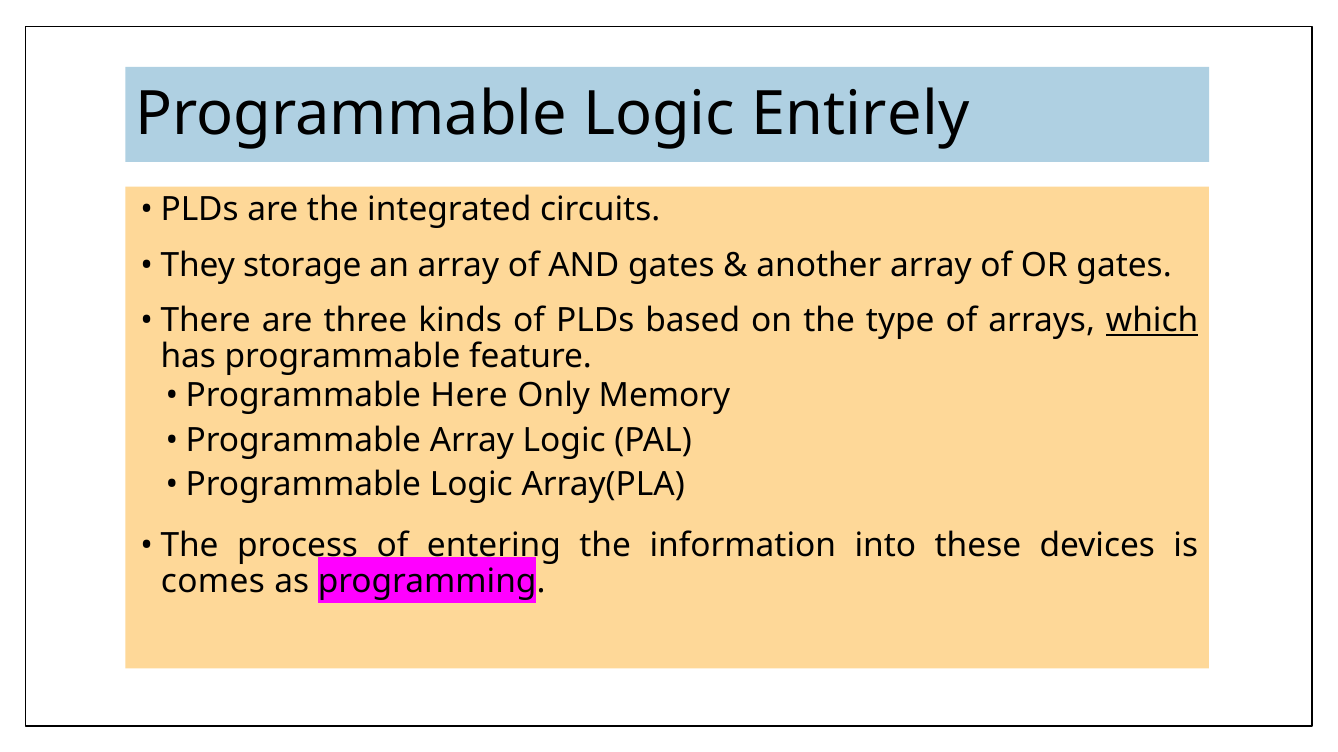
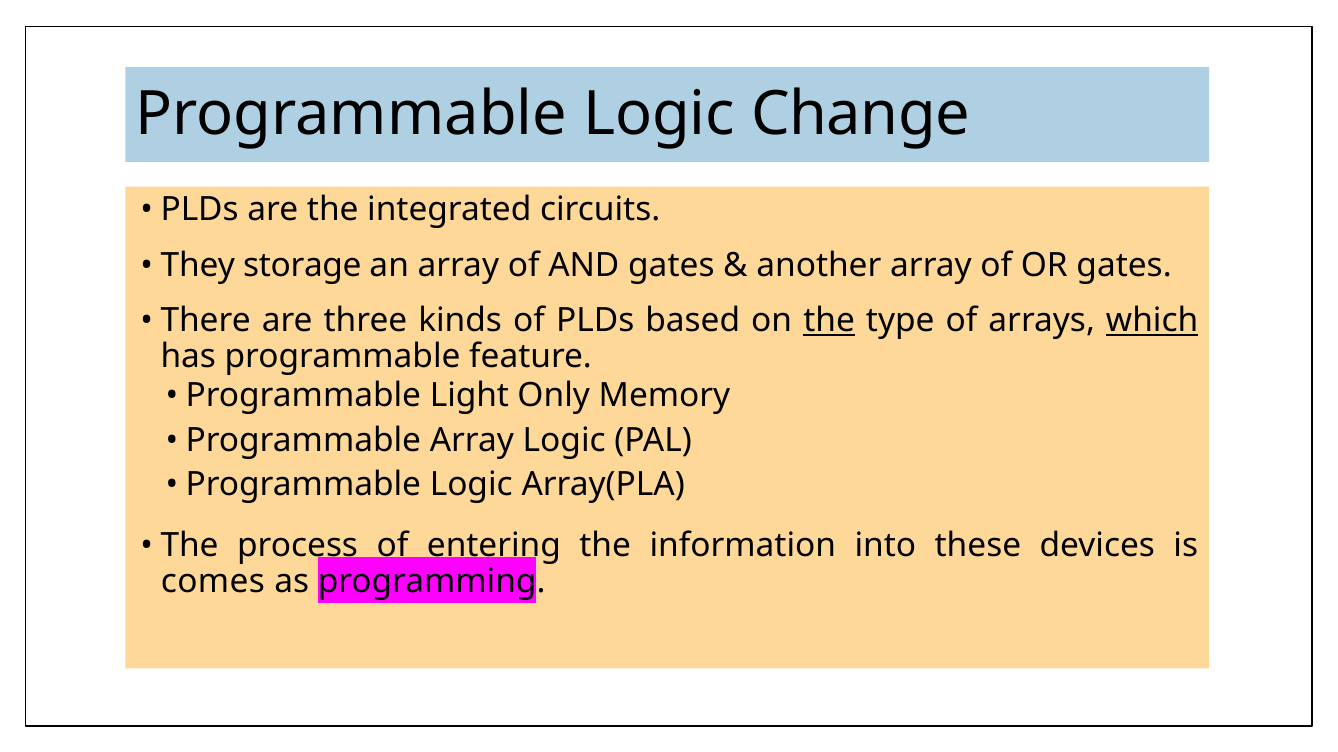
Entirely: Entirely -> Change (861, 114)
the underline: none -> present (829, 321)
Here: Here -> Light (469, 396)
